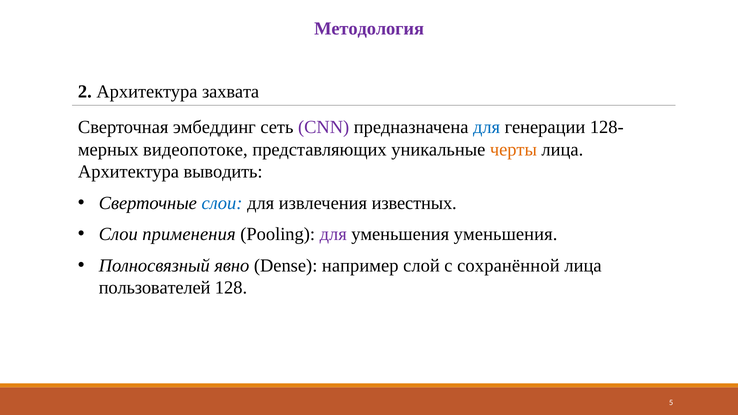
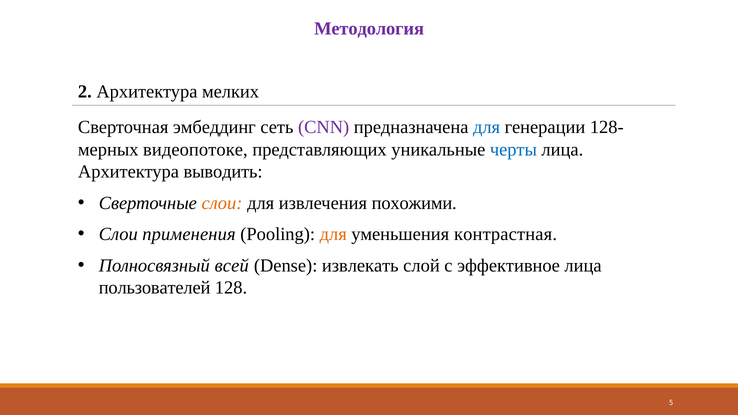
захвата: захвата -> мелких (231, 91)
черты colour: orange -> blue (513, 150)
слои colour: blue -> orange (222, 203)
известных: известных -> похожими (414, 203)
для colour: purple -> orange (333, 234)
уменьшения уменьшения: уменьшения -> контрастная (506, 234)
явно: явно -> всей (232, 266)
например: например -> извлекать (360, 266)
сохранённой: сохранённой -> эффективное (508, 266)
